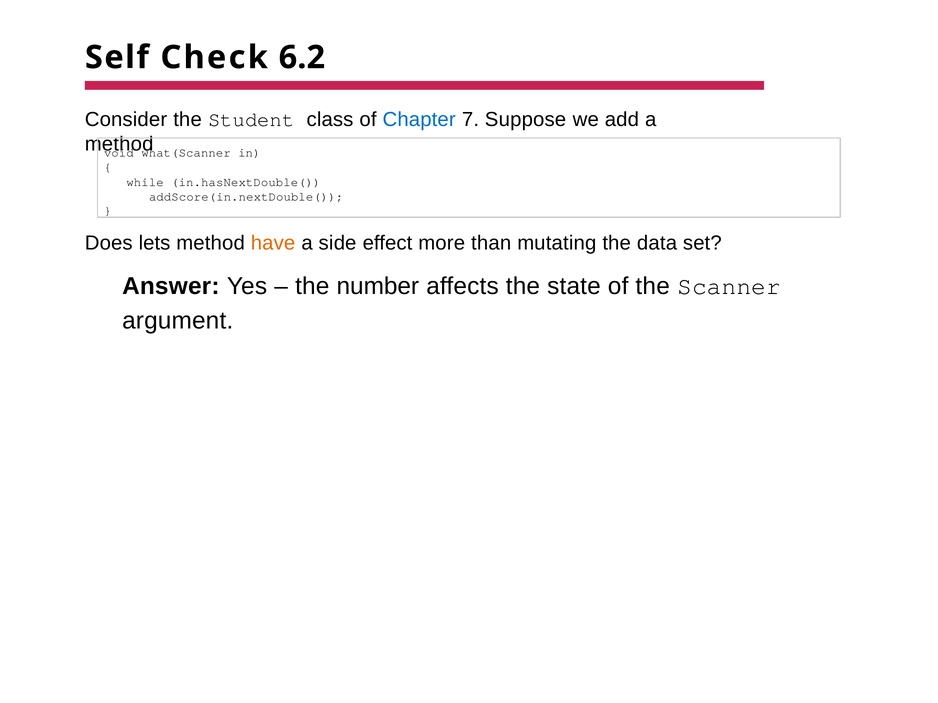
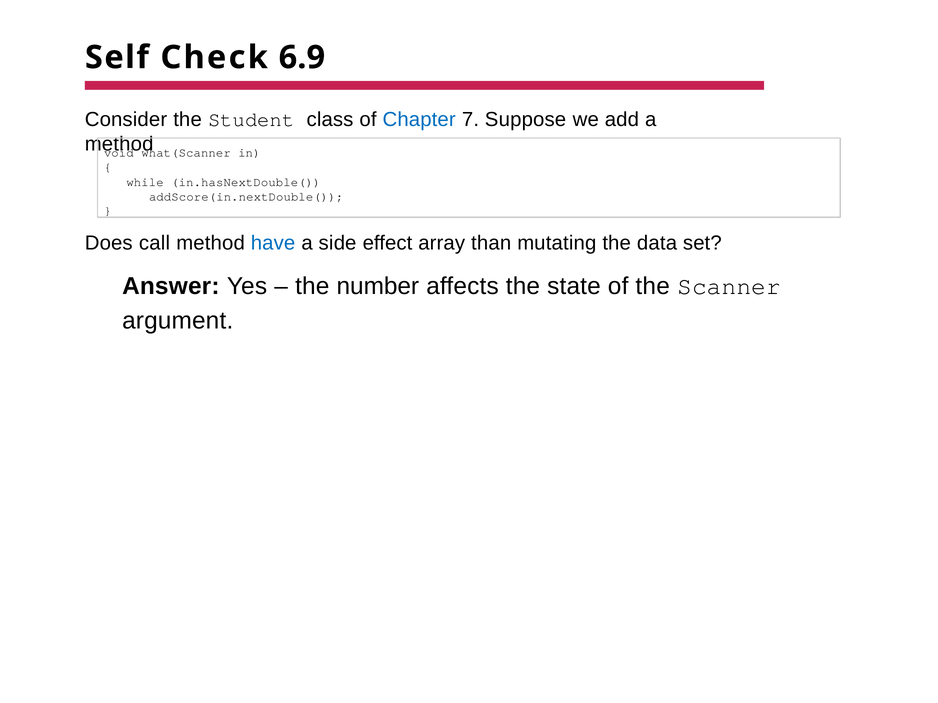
6.2: 6.2 -> 6.9 (302, 57)
lets: lets -> call (154, 243)
have colour: orange -> blue (273, 243)
more: more -> array (442, 243)
